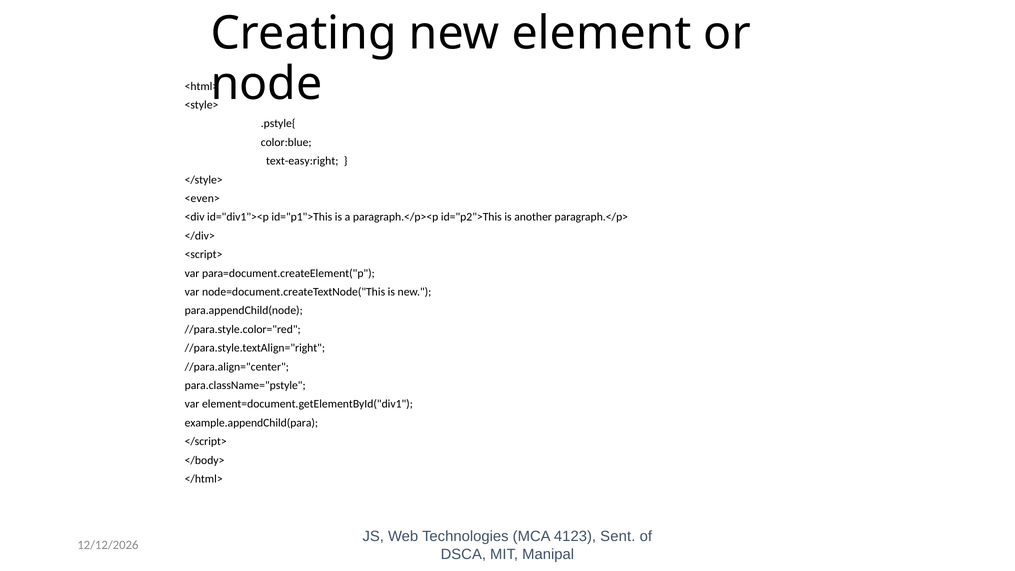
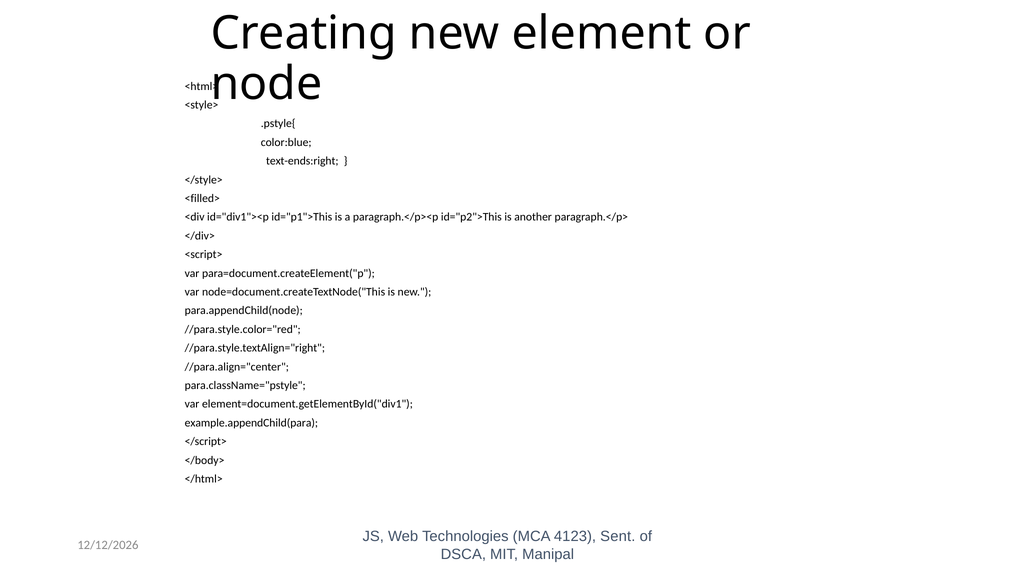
text-easy:right: text-easy:right -> text-ends:right (302, 161)
<even>: <even> -> <filled> (202, 198)
